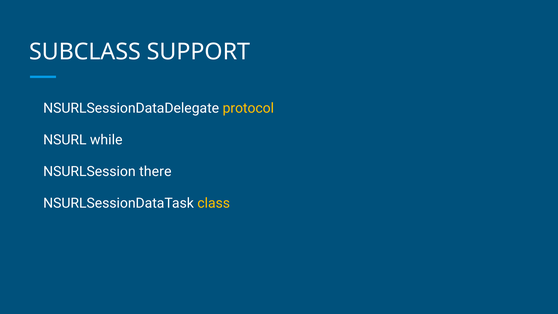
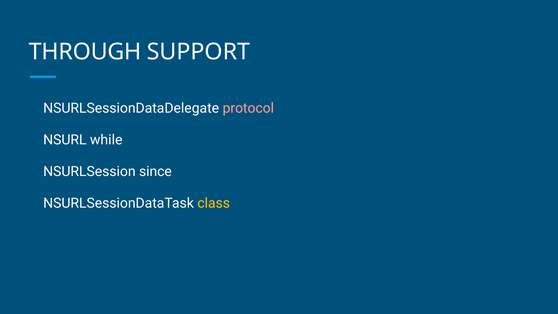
SUBCLASS: SUBCLASS -> THROUGH (85, 52)
protocol colour: yellow -> pink (248, 108)
there: there -> since (155, 172)
